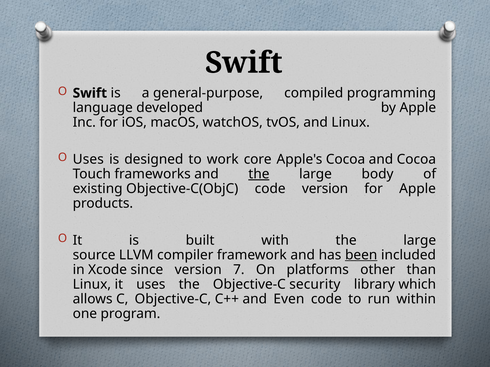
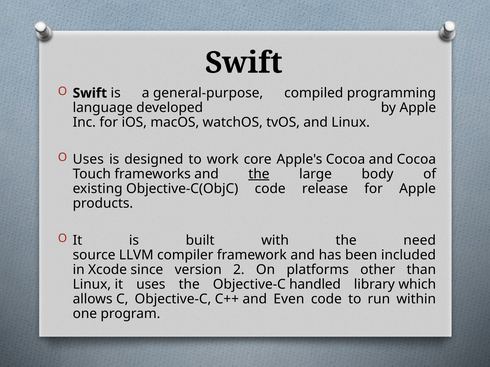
code version: version -> release (325, 189)
with the large: large -> need (420, 241)
been underline: present -> none (361, 255)
7: 7 -> 2 (239, 270)
security: security -> handled (315, 285)
